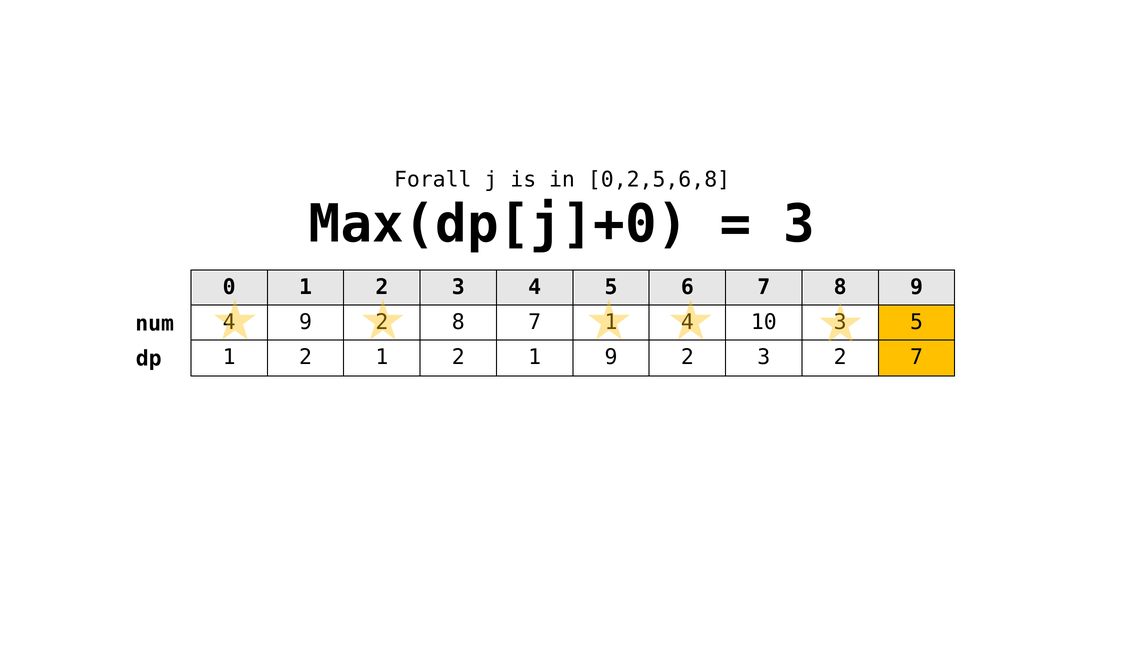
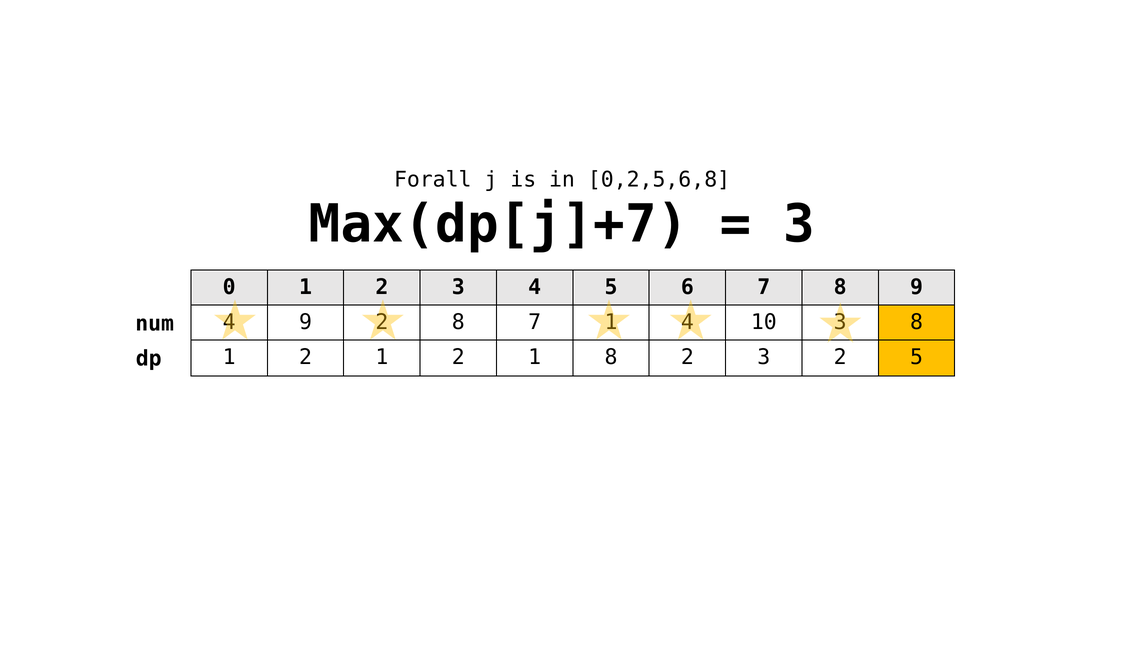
Max(dp[j]+0: Max(dp[j]+0 -> Max(dp[j]+7 (499, 224)
5: 5 -> 8 (917, 322)
1 9: 9 -> 8 (611, 357)
2 7: 7 -> 5 (917, 357)
